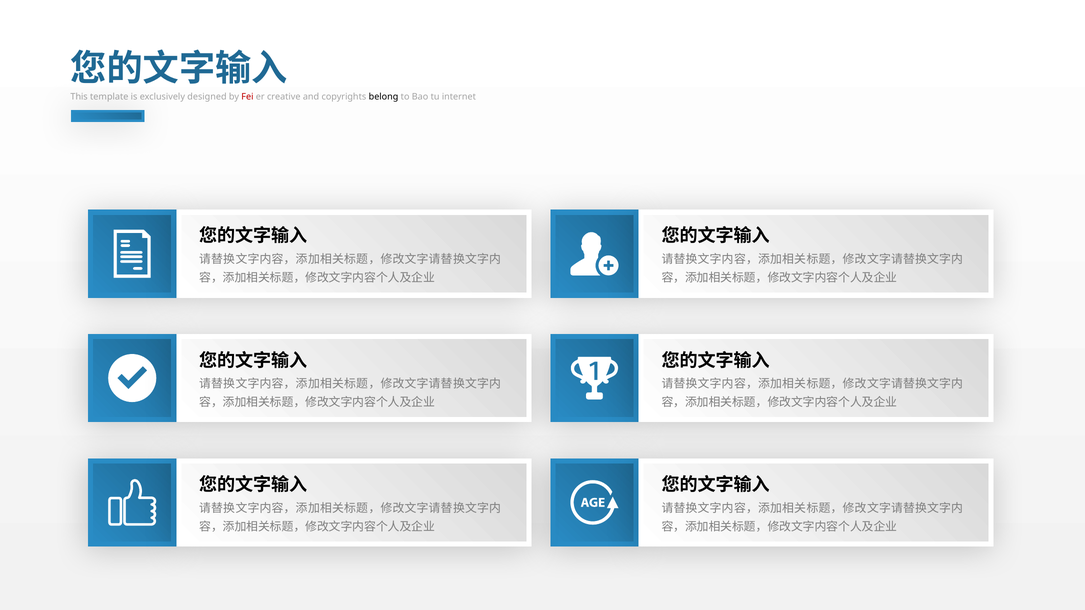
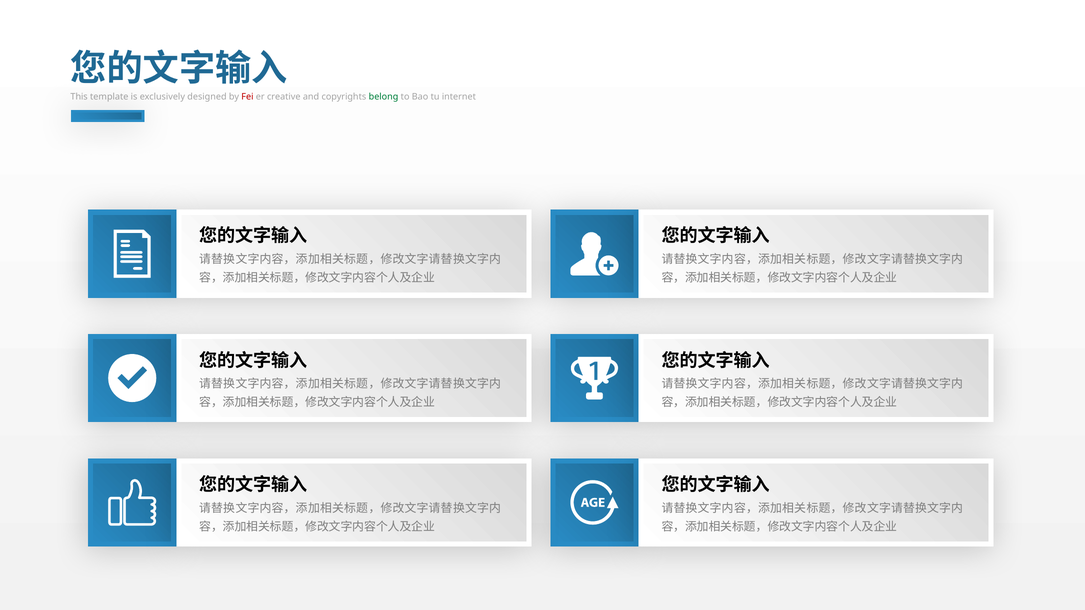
belong colour: black -> green (384, 97)
